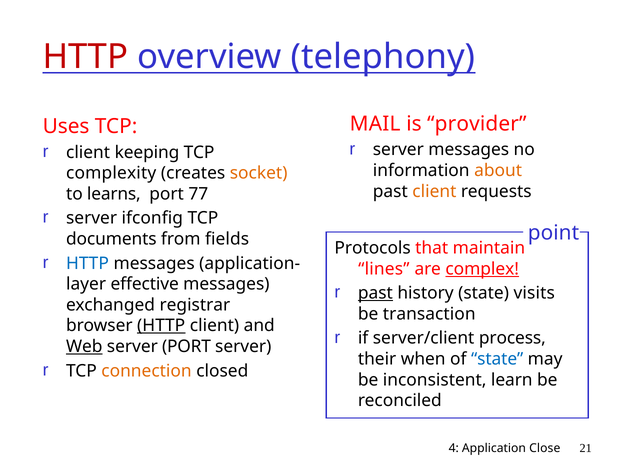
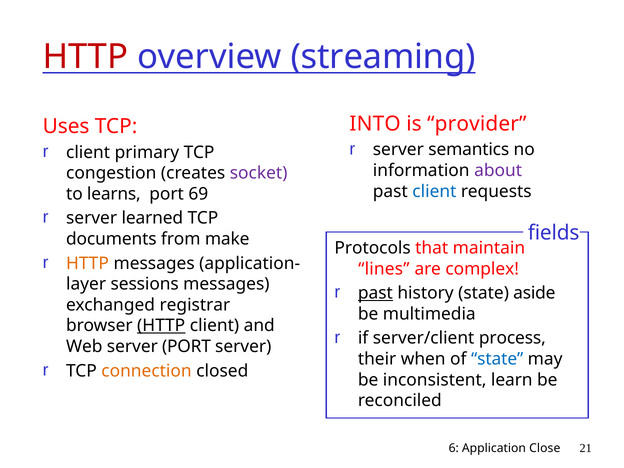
telephony: telephony -> streaming (383, 57)
MAIL: MAIL -> INTO (375, 124)
server messages: messages -> semantics (469, 150)
keeping: keeping -> primary (147, 152)
about colour: orange -> purple (498, 171)
complexity: complexity -> congestion (111, 173)
socket colour: orange -> purple (259, 173)
client colour: orange -> blue (434, 191)
77: 77 -> 69 (198, 194)
ifconfig: ifconfig -> learned (152, 218)
point: point -> fields (554, 233)
fields: fields -> make (227, 239)
HTTP colour: blue -> orange (87, 263)
complex underline: present -> none (482, 269)
effective: effective -> sessions (145, 284)
visits: visits -> aside (534, 293)
transaction: transaction -> multimedia (429, 314)
Web underline: present -> none (84, 347)
4: 4 -> 6 (454, 448)
